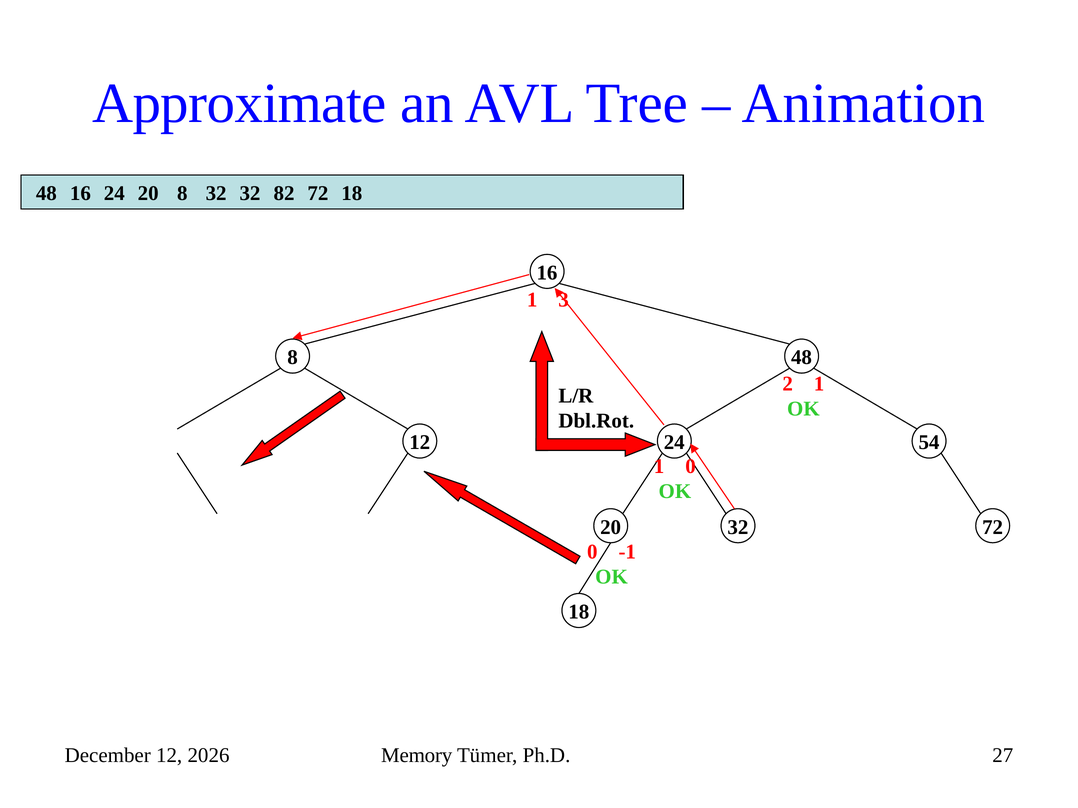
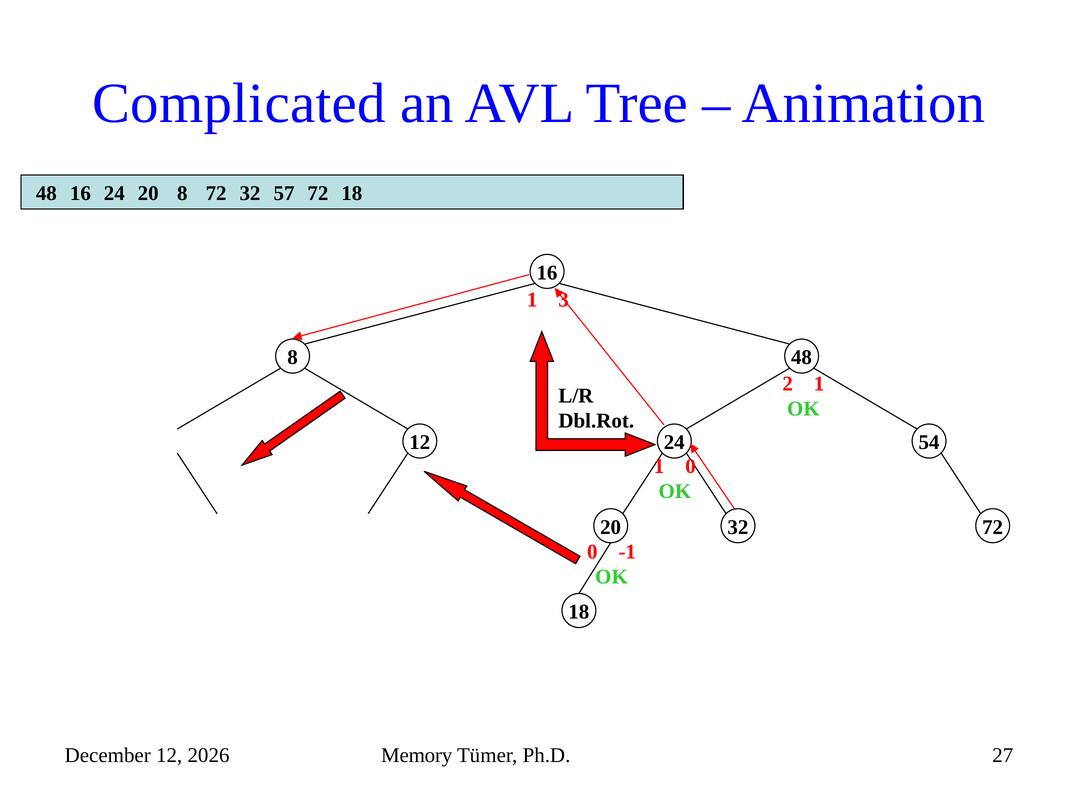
Approximate: Approximate -> Complicated (239, 104)
32: 32 -> 72 (216, 193)
82: 82 -> 57 (284, 193)
